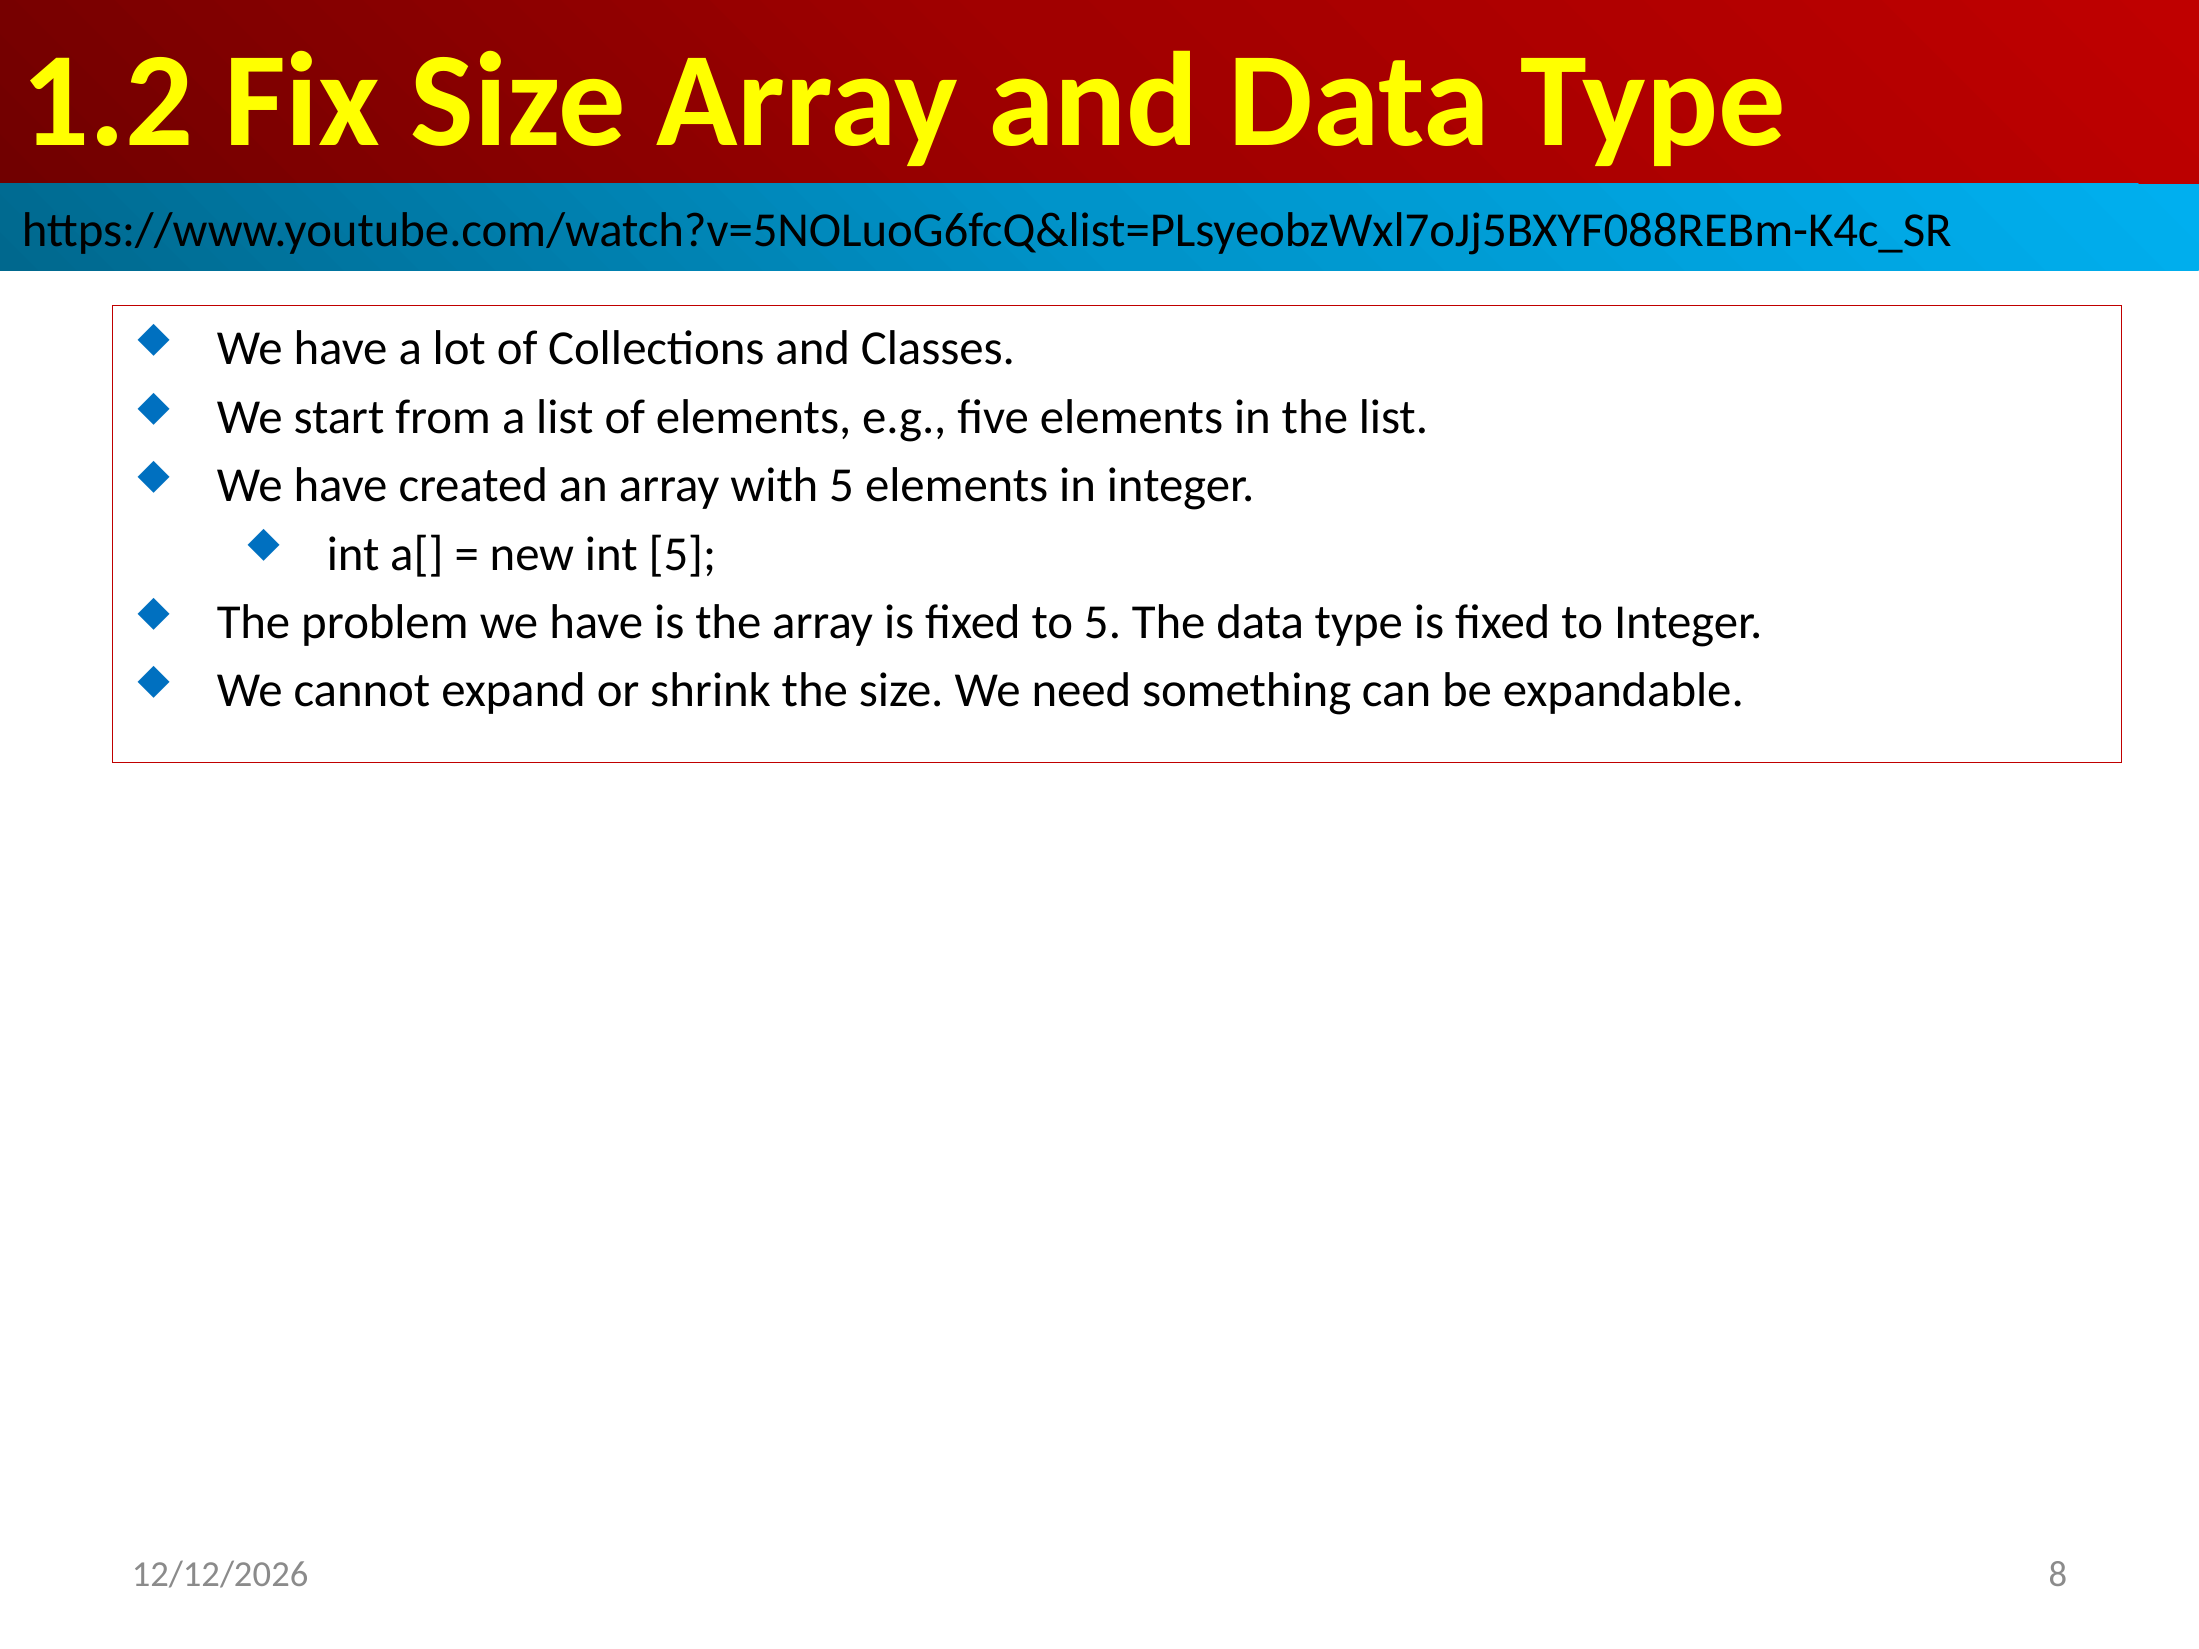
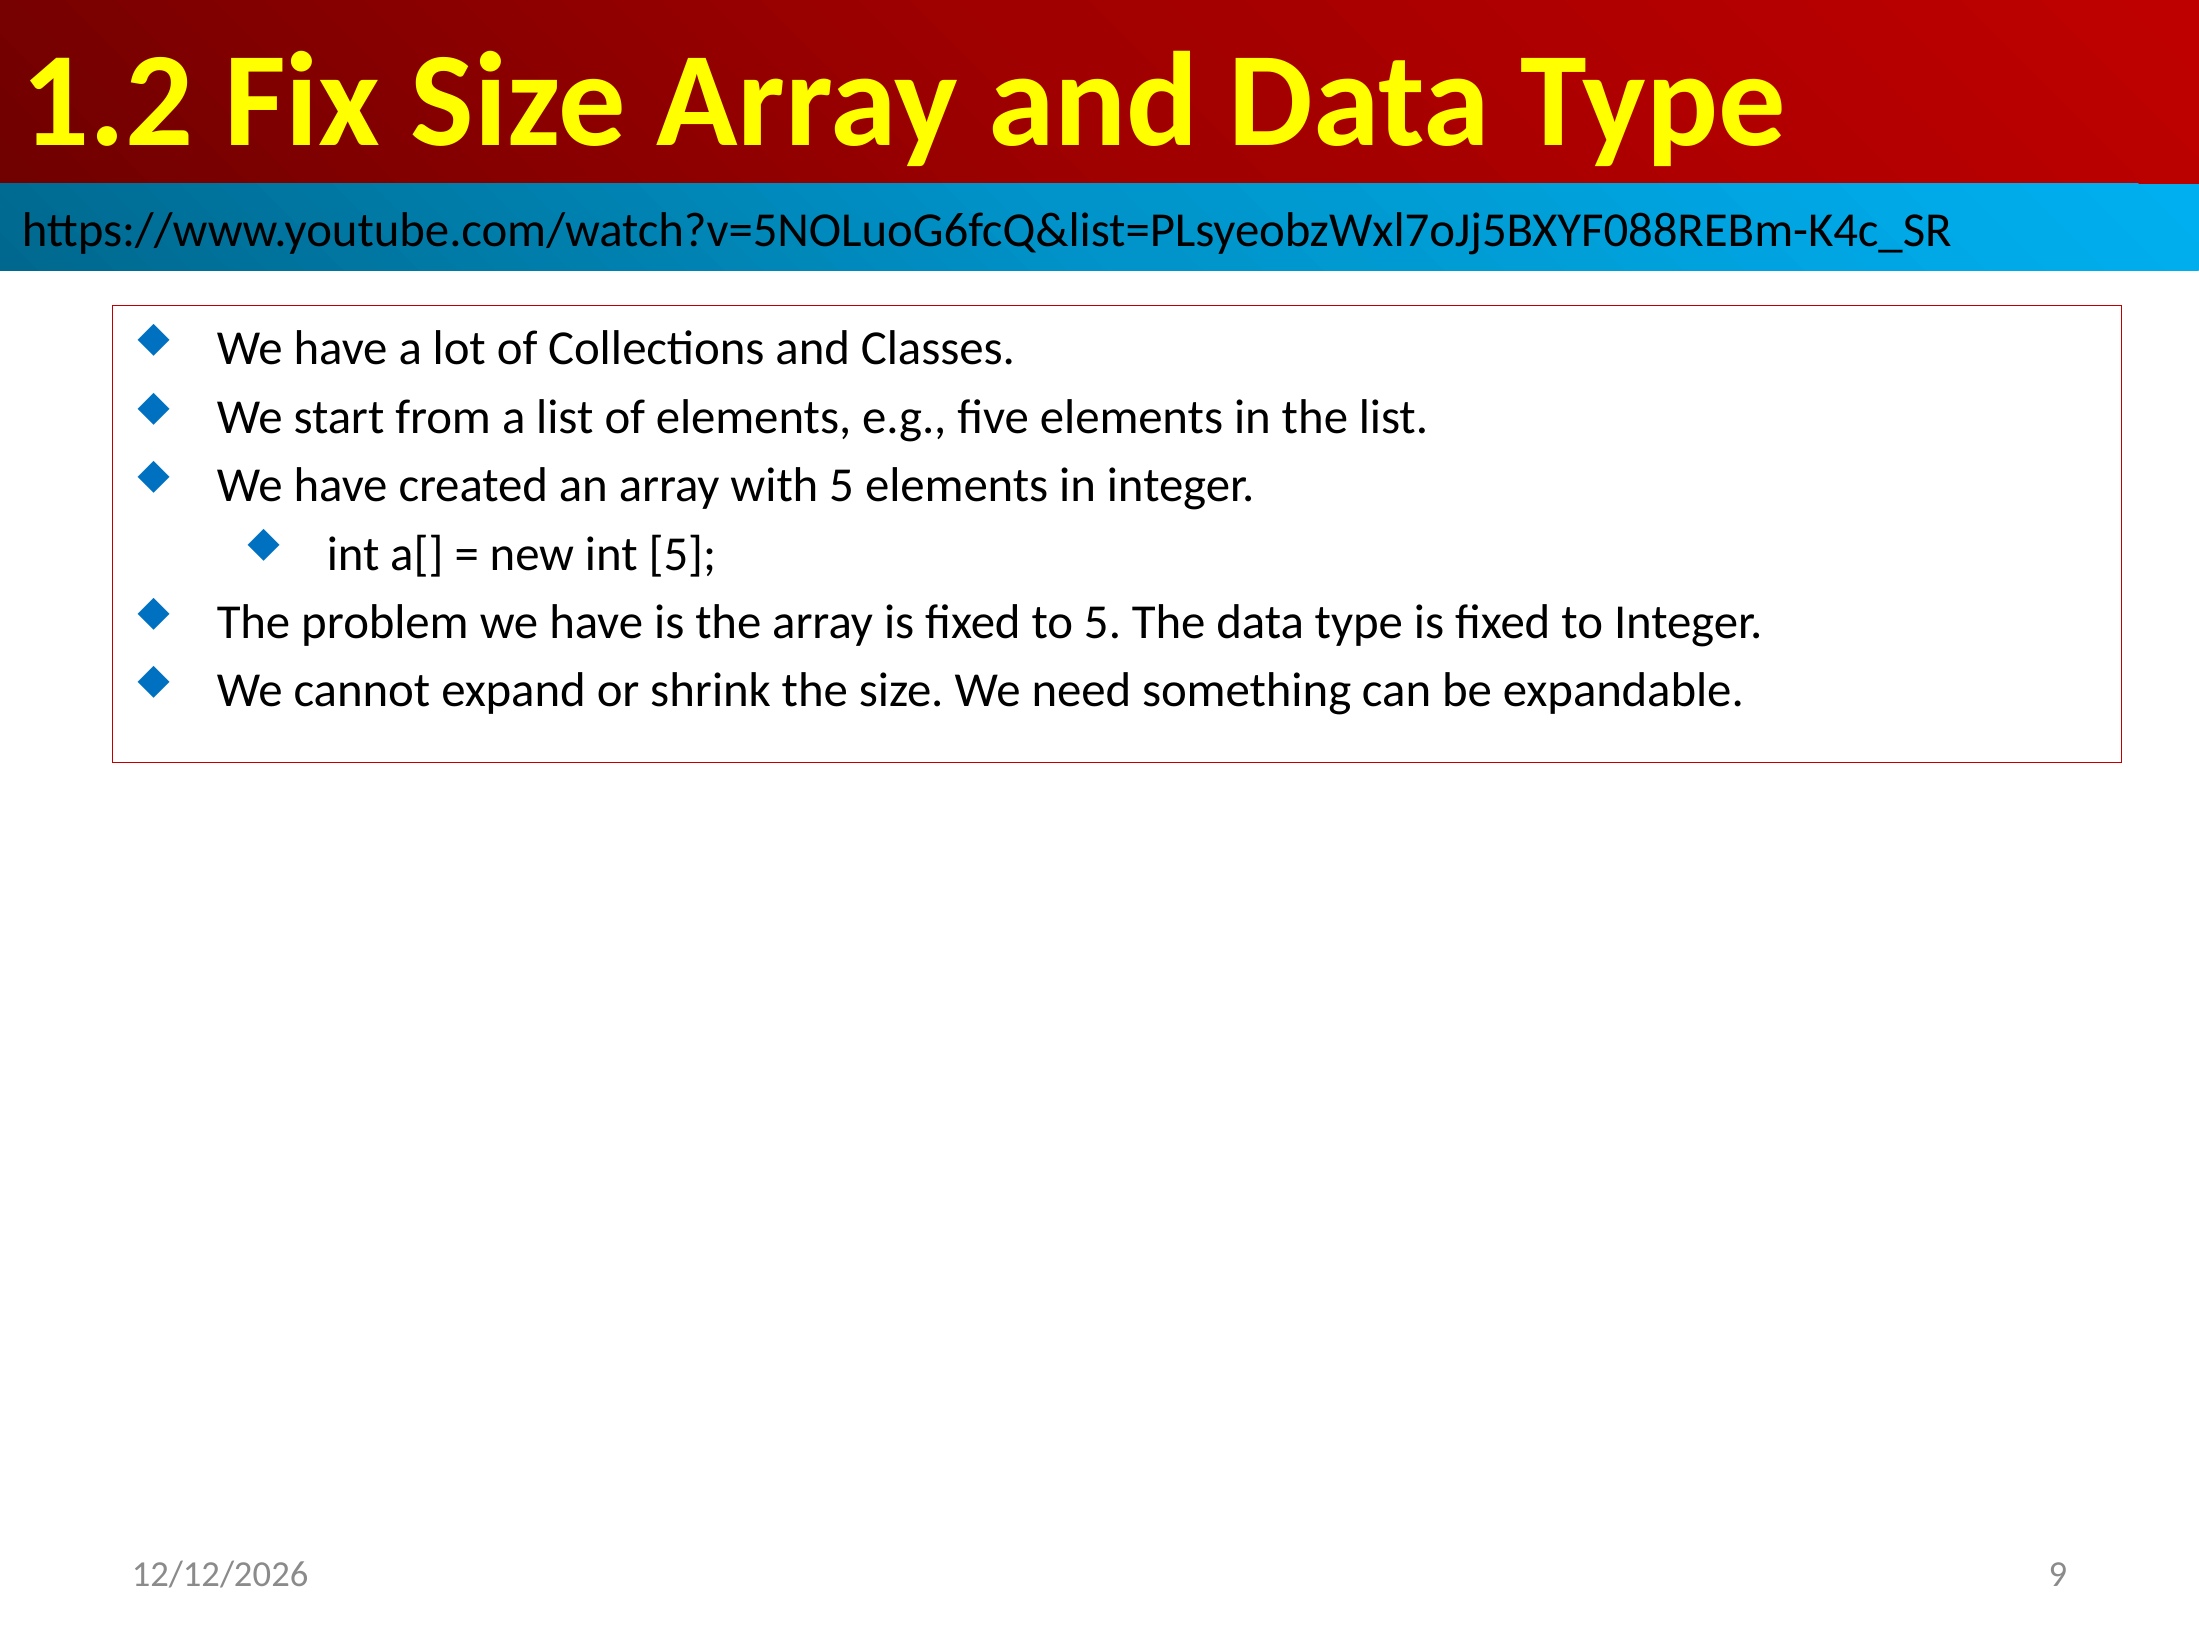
8: 8 -> 9 (2058, 1575)
